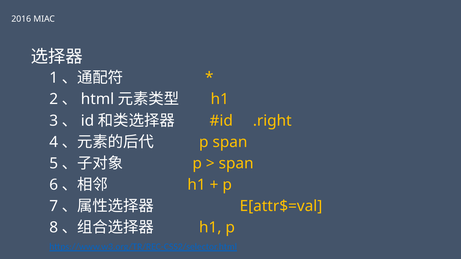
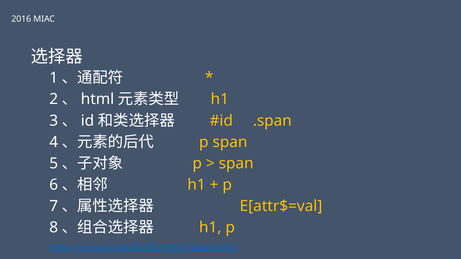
.right: .right -> .span (272, 121)
